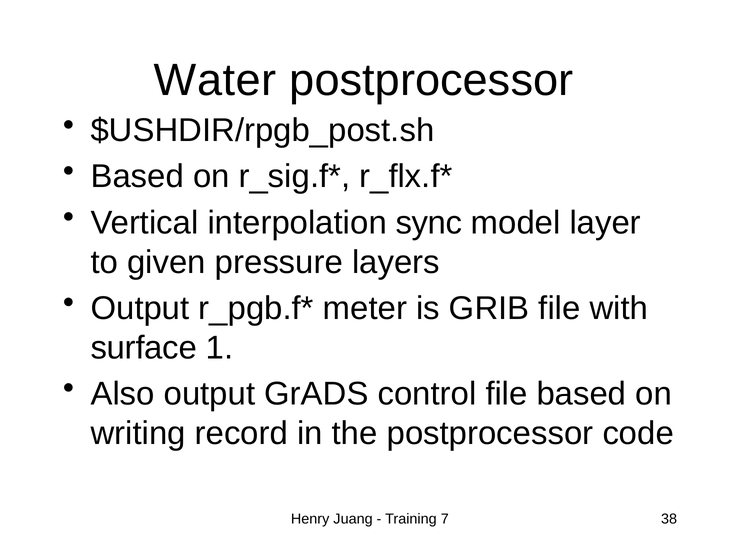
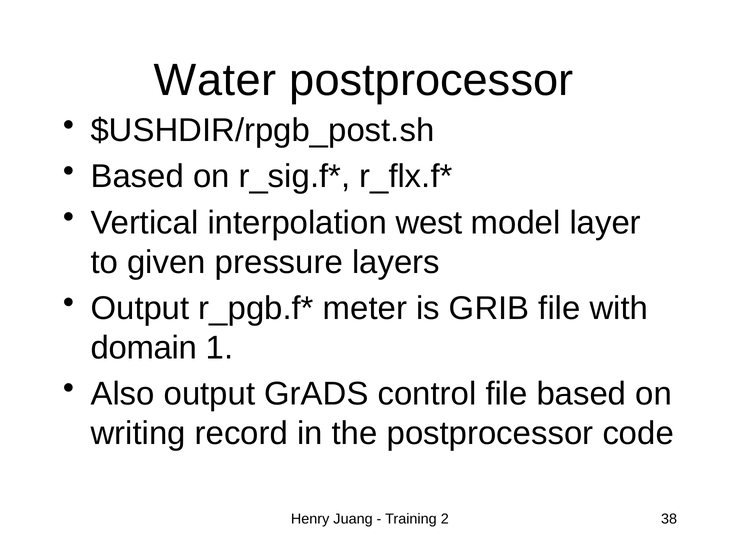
sync: sync -> west (429, 223)
surface: surface -> domain (144, 348)
7: 7 -> 2 (445, 519)
